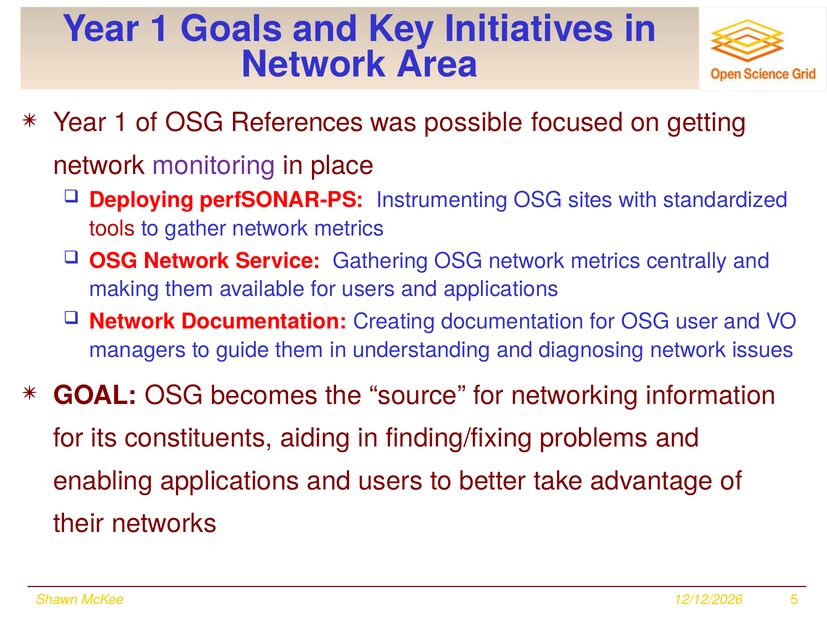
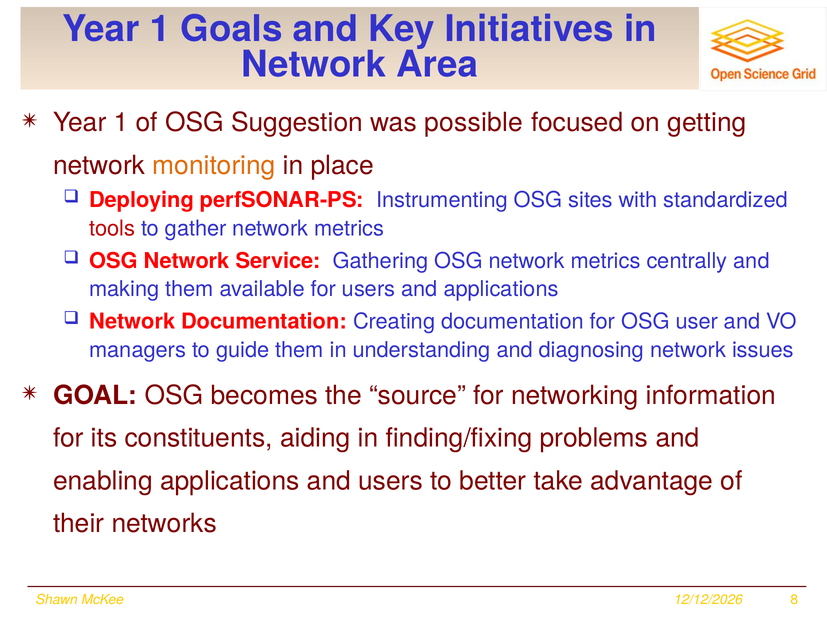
References: References -> Suggestion (297, 122)
monitoring colour: purple -> orange (214, 165)
5: 5 -> 8 (794, 599)
